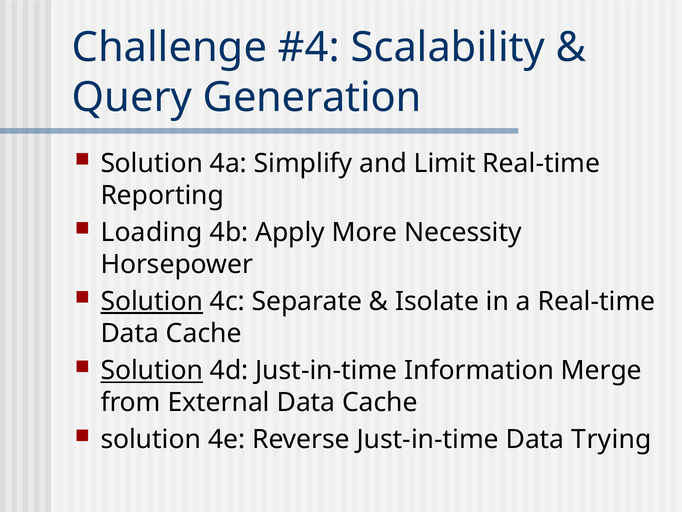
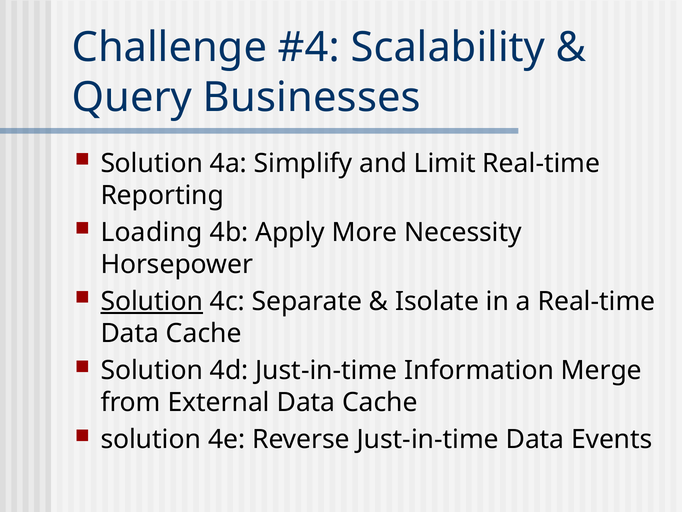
Generation: Generation -> Businesses (312, 97)
Solution underline: present -> none (152, 370)
Trying: Trying -> Events (612, 439)
